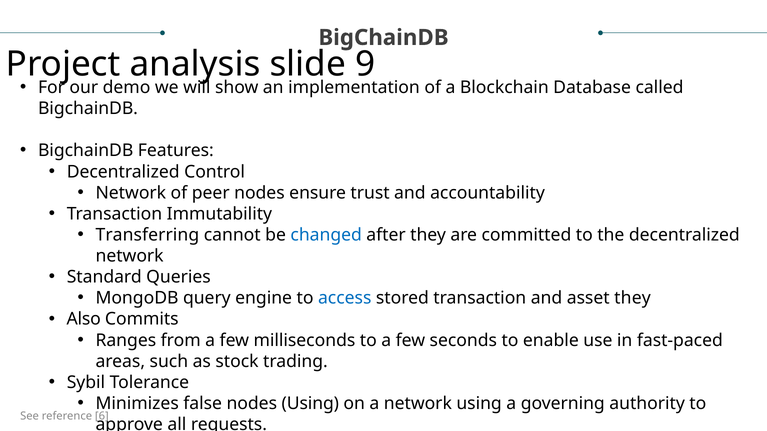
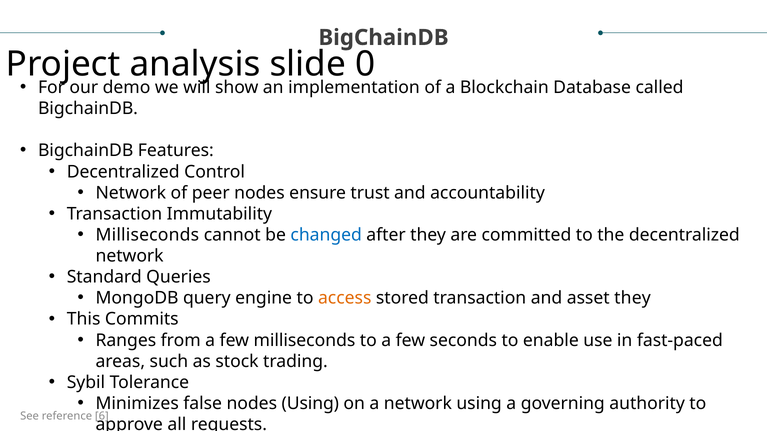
9: 9 -> 0 (365, 64)
Transferring: Transferring -> Milliseconds (147, 235)
access colour: blue -> orange (345, 298)
Also: Also -> This (84, 319)
